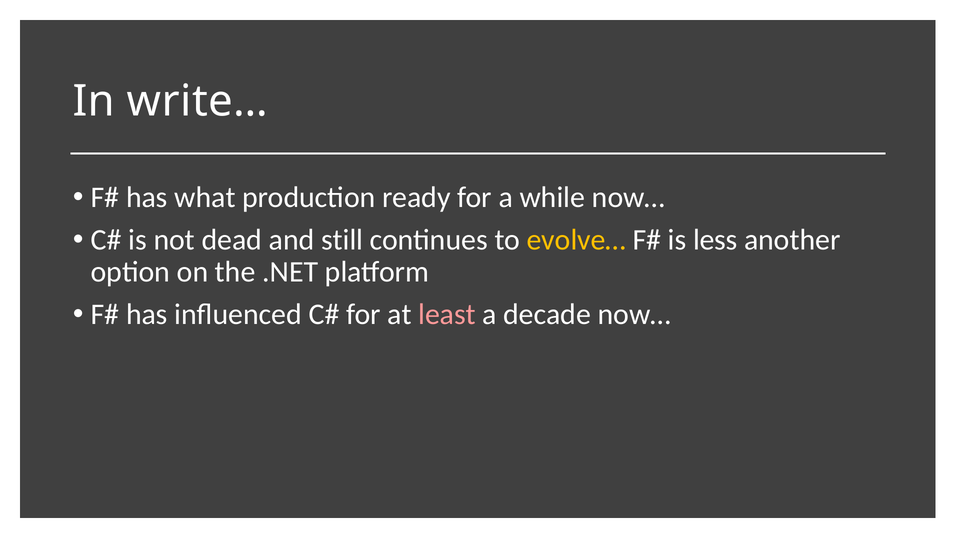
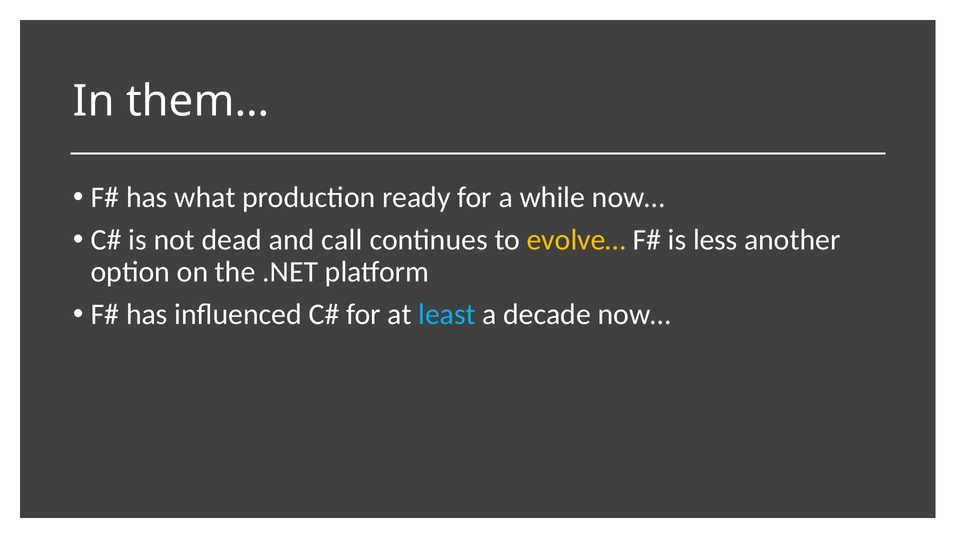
write…: write… -> them… (198, 101)
still: still -> call (342, 240)
least colour: pink -> light blue (447, 314)
